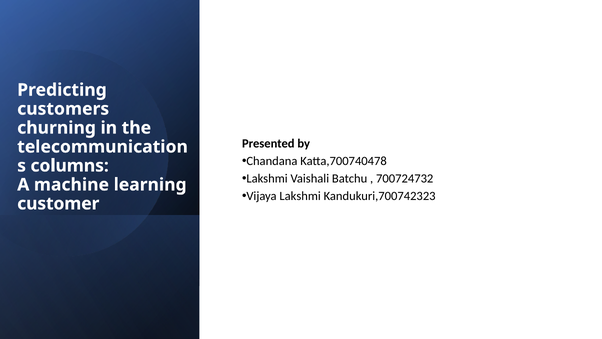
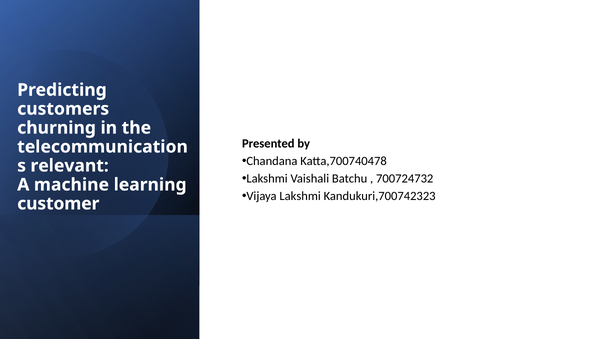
columns: columns -> relevant (70, 166)
